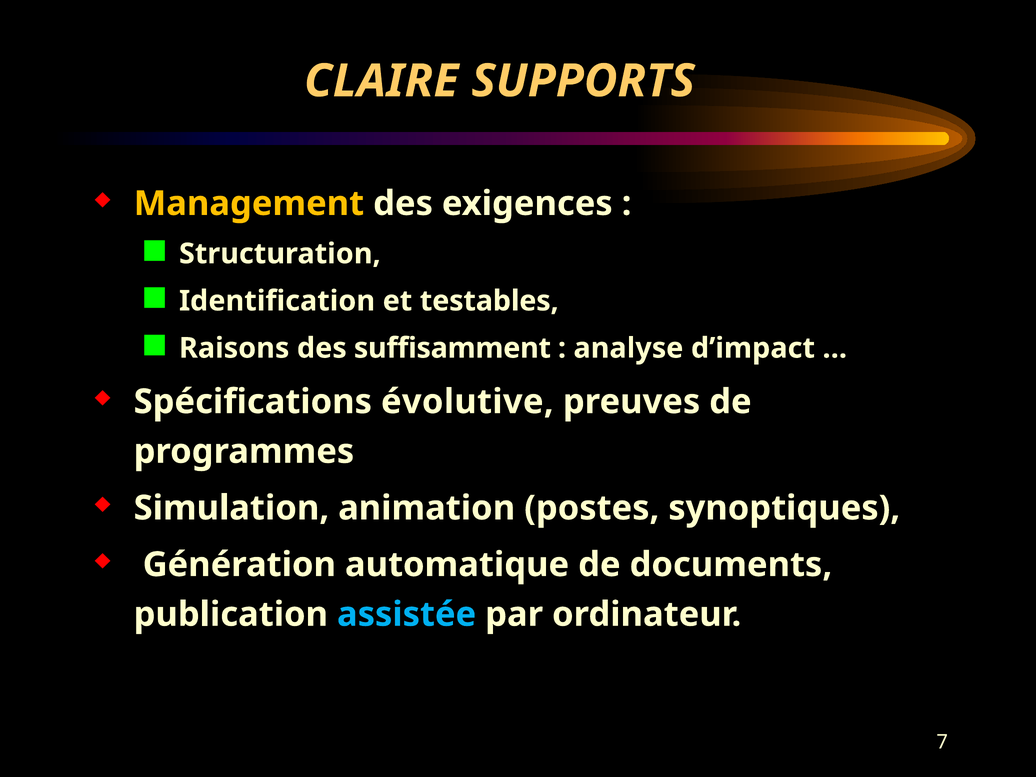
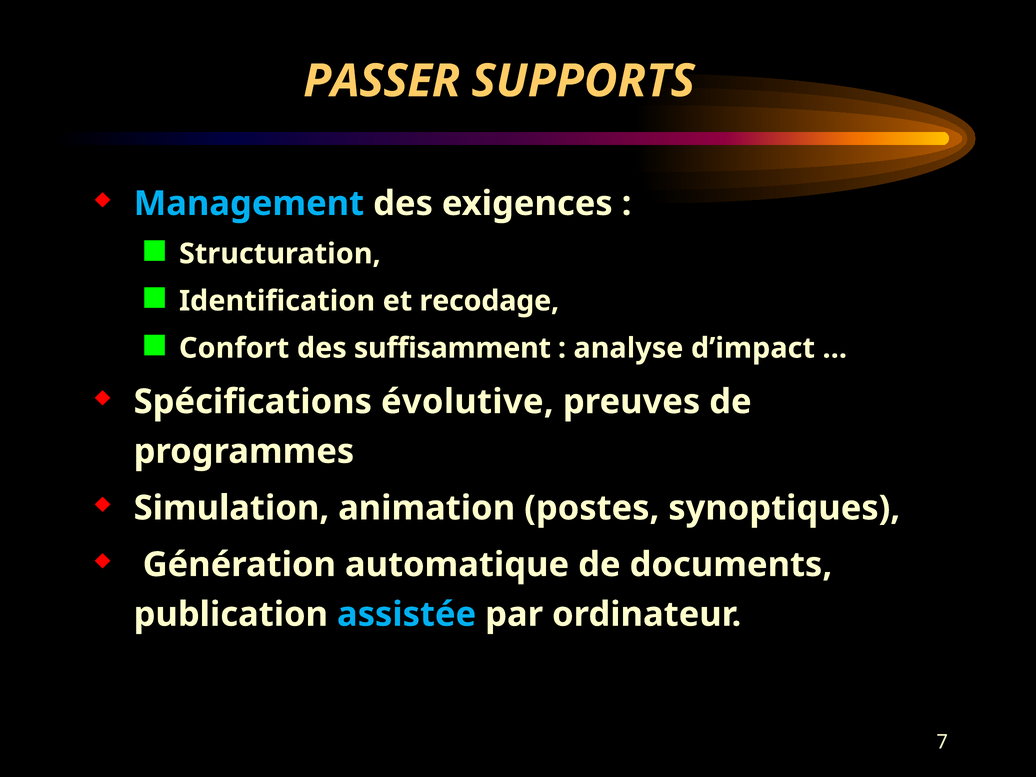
CLAIRE: CLAIRE -> PASSER (382, 81)
Management colour: yellow -> light blue (249, 204)
testables: testables -> recodage (489, 301)
Raisons: Raisons -> Confort (234, 348)
